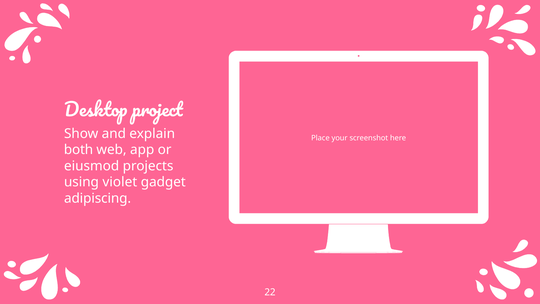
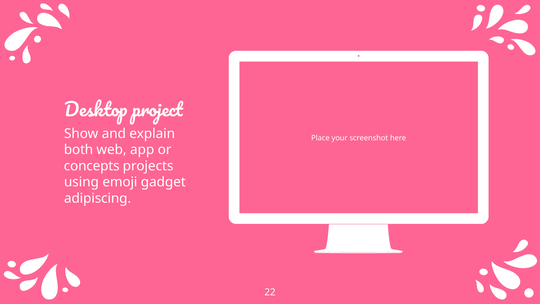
eiusmod: eiusmod -> concepts (92, 166)
violet: violet -> emoji (120, 182)
